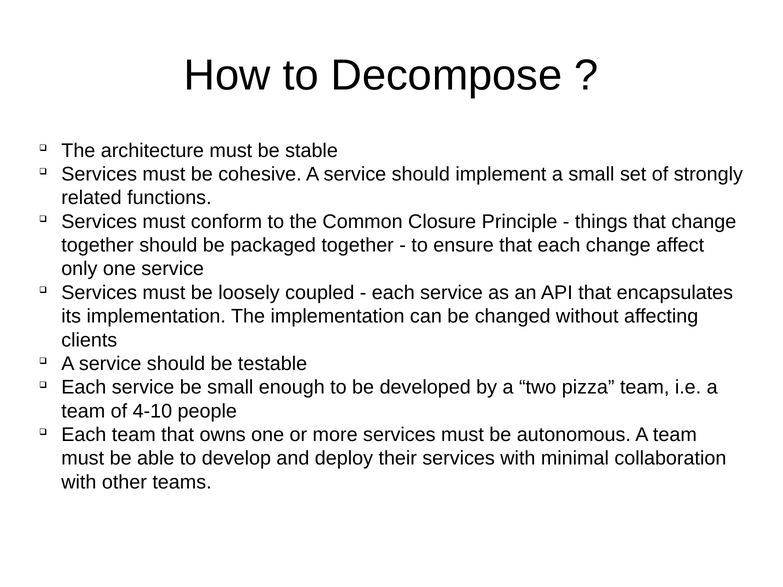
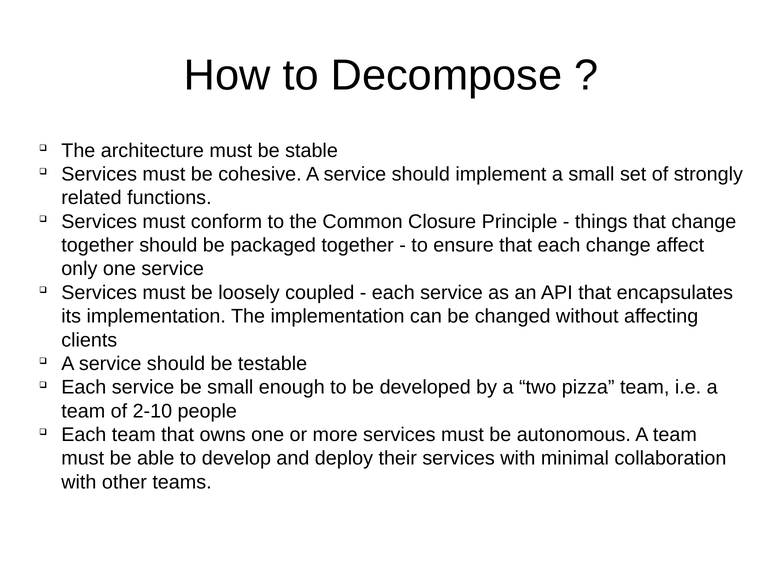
4-10: 4-10 -> 2-10 (152, 411)
